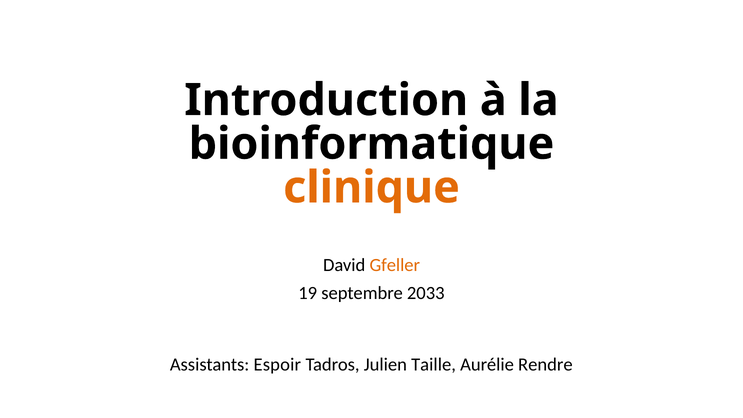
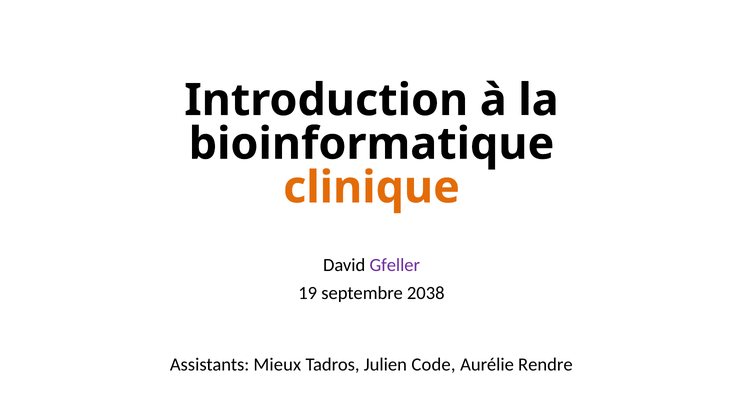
Gfeller colour: orange -> purple (395, 265)
2033: 2033 -> 2038 (426, 293)
Espoir: Espoir -> Mieux (277, 365)
Taille: Taille -> Code (433, 365)
